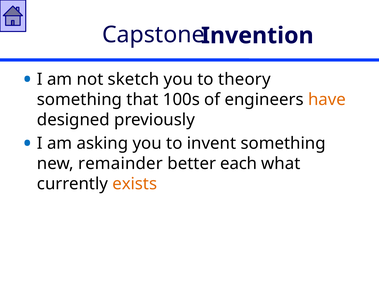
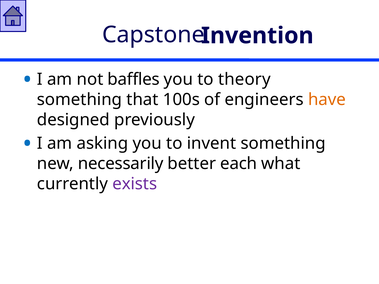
sketch: sketch -> baffles (134, 80)
remainder: remainder -> necessarily (121, 164)
exists colour: orange -> purple (135, 184)
